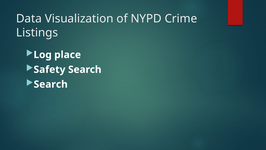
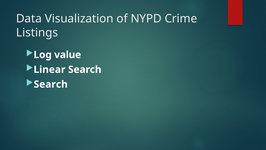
place: place -> value (68, 55)
Safety: Safety -> Linear (50, 69)
